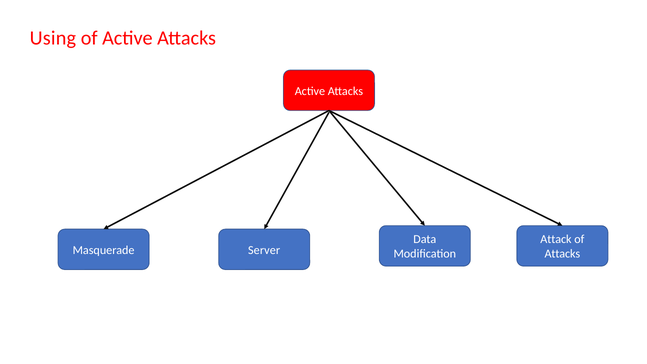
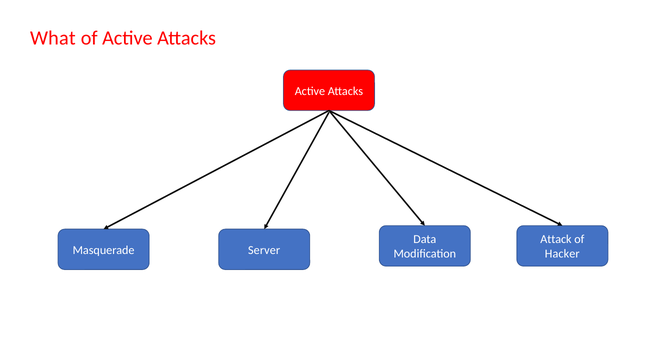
Using: Using -> What (53, 38)
Attacks: Attacks -> Hacker (562, 254)
